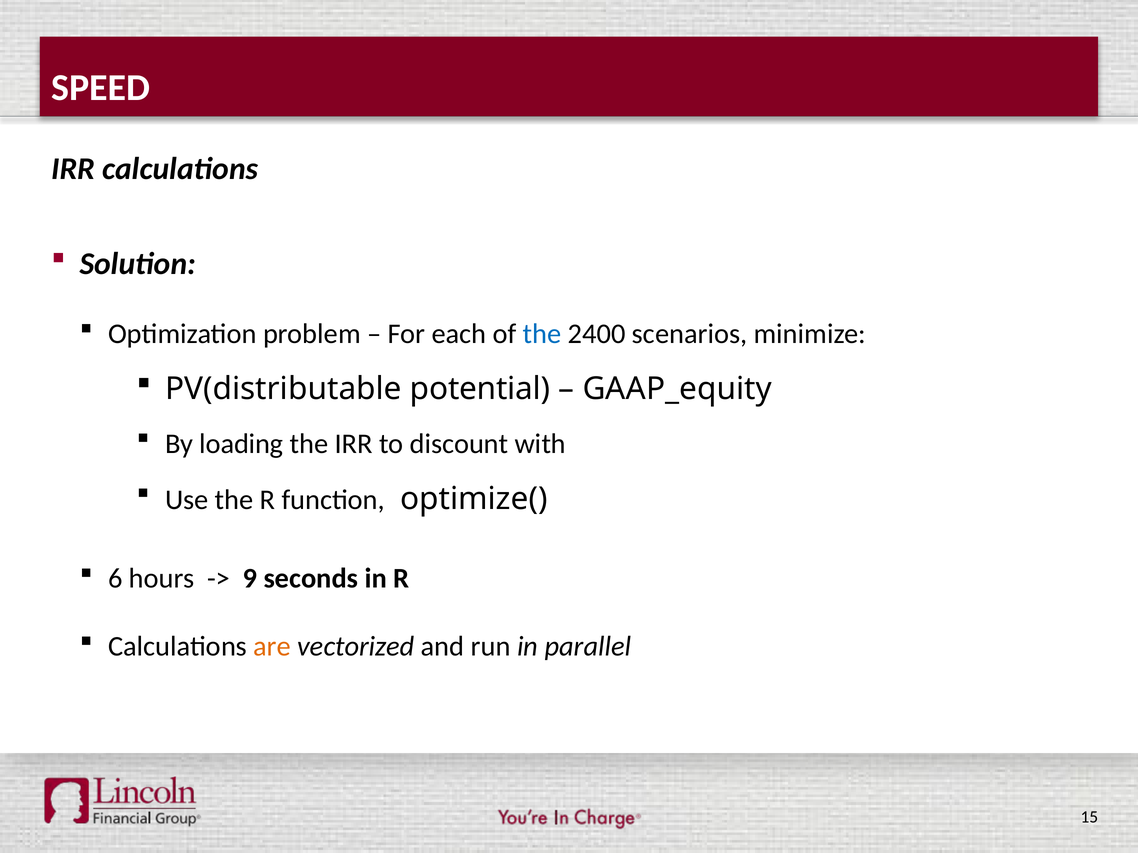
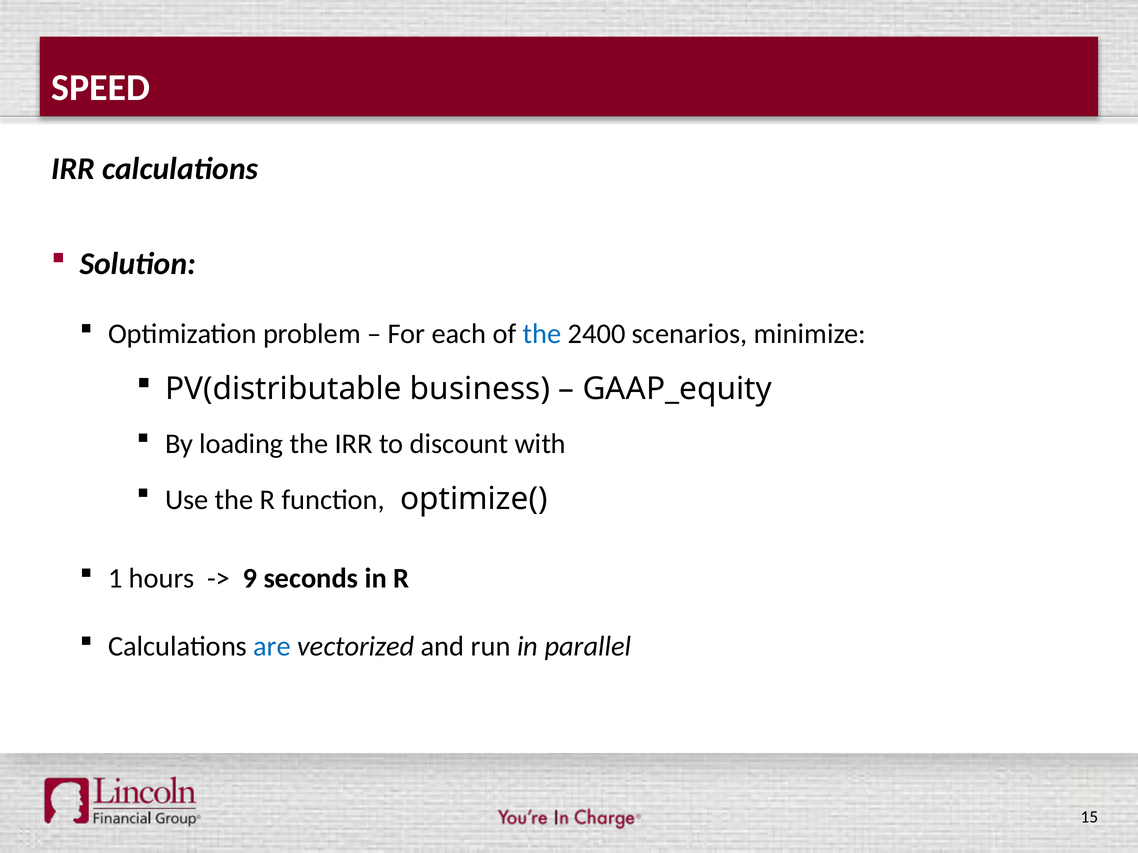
potential: potential -> business (480, 389)
6: 6 -> 1 (115, 579)
are colour: orange -> blue (272, 647)
